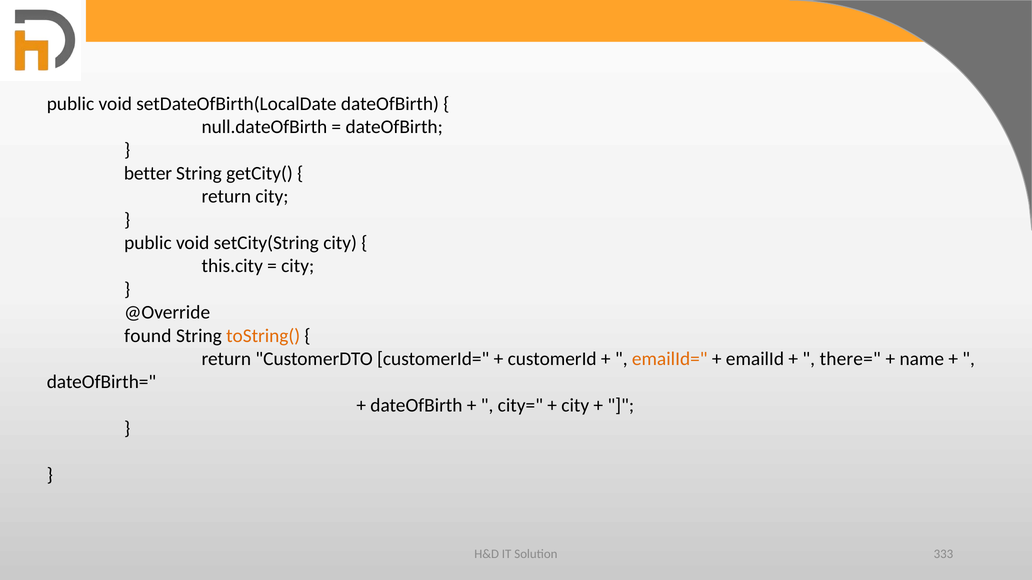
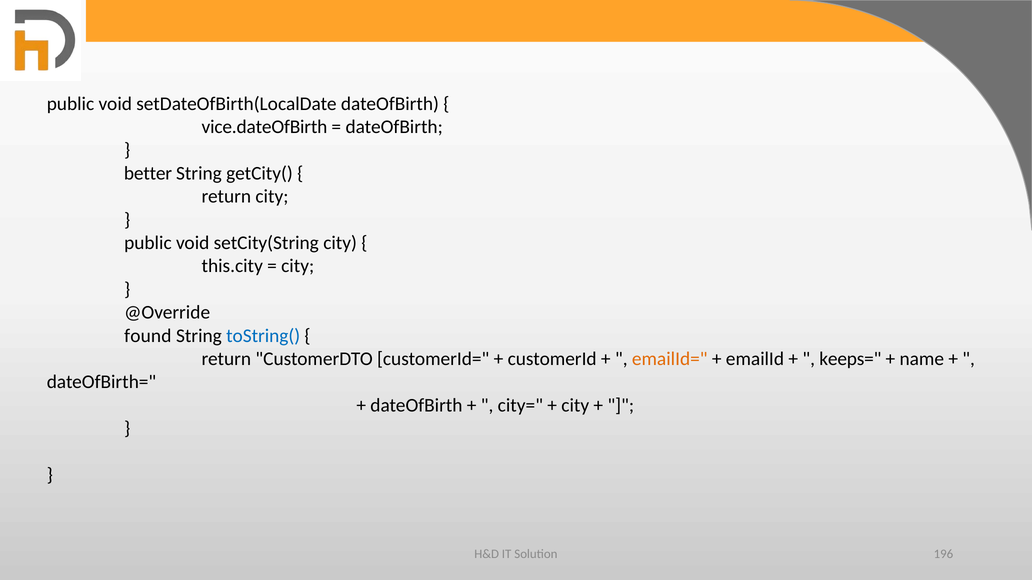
null.dateOfBirth: null.dateOfBirth -> vice.dateOfBirth (264, 127)
toString( colour: orange -> blue (263, 336)
there=: there= -> keeps= (850, 359)
333: 333 -> 196 (943, 554)
